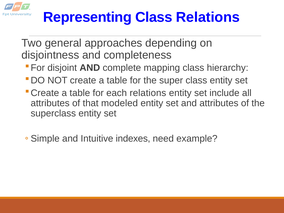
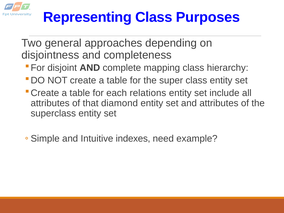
Class Relations: Relations -> Purposes (208, 17)
modeled: modeled -> diamond (119, 103)
